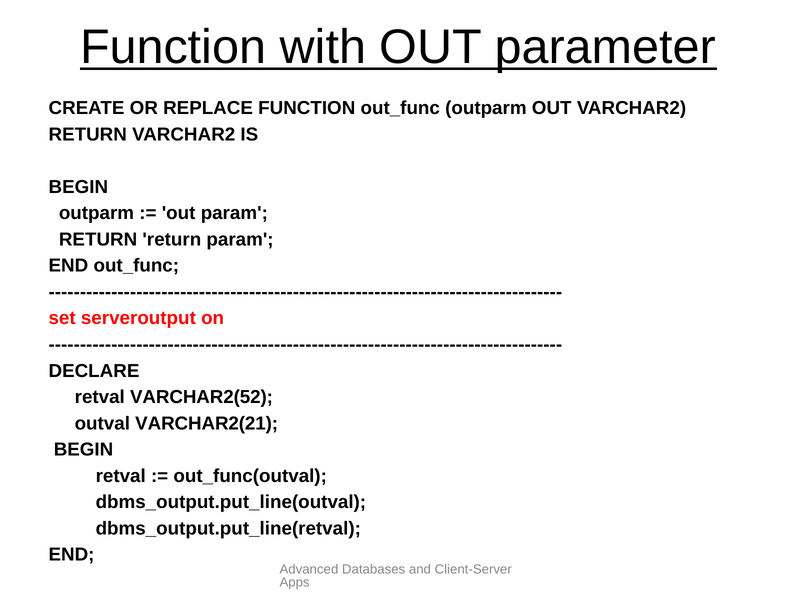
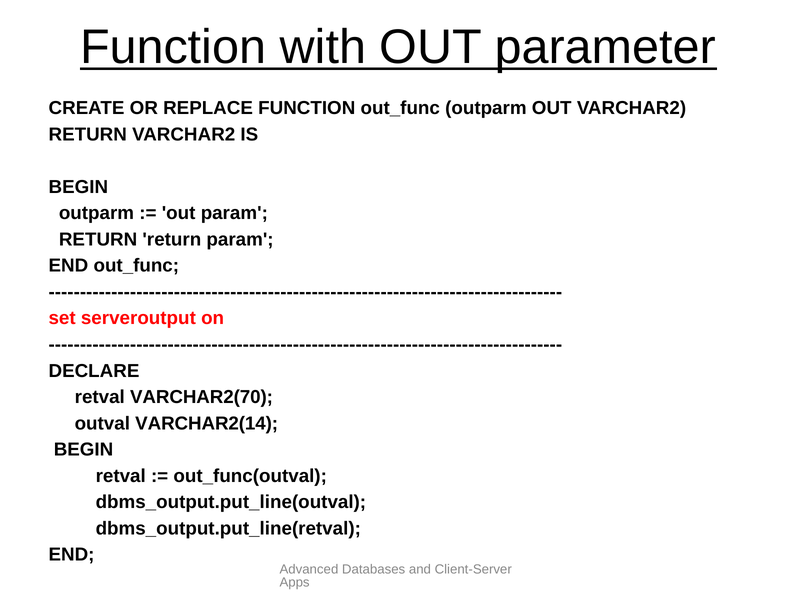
VARCHAR2(52: VARCHAR2(52 -> VARCHAR2(70 (202, 397)
VARCHAR2(21: VARCHAR2(21 -> VARCHAR2(14 (207, 424)
